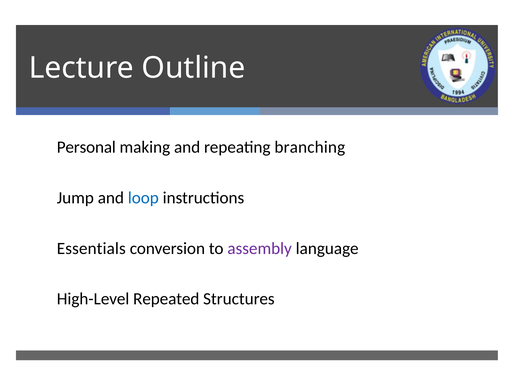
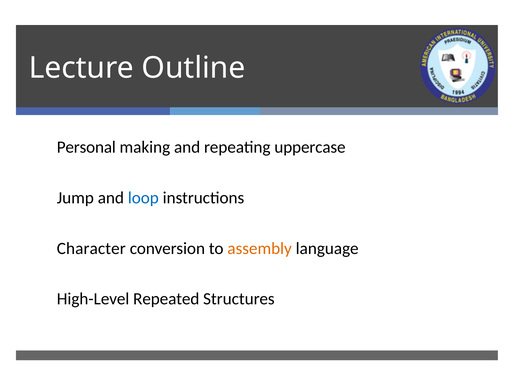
branching: branching -> uppercase (310, 147)
Essentials: Essentials -> Character (91, 248)
assembly colour: purple -> orange (260, 248)
